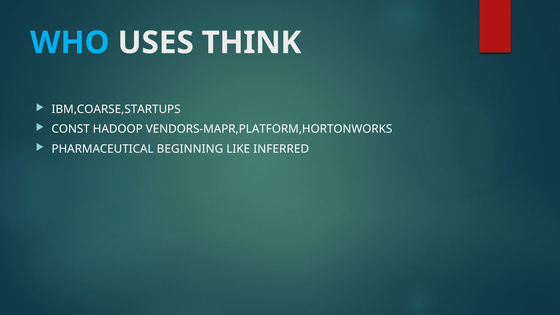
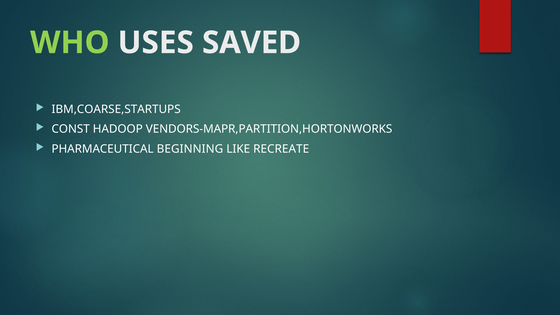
WHO colour: light blue -> light green (70, 43)
THINK: THINK -> SAVED (252, 43)
VENDORS-MAPR,PLATFORM,HORTONWORKS: VENDORS-MAPR,PLATFORM,HORTONWORKS -> VENDORS-MAPR,PARTITION,HORTONWORKS (269, 129)
INFERRED: INFERRED -> RECREATE (281, 149)
